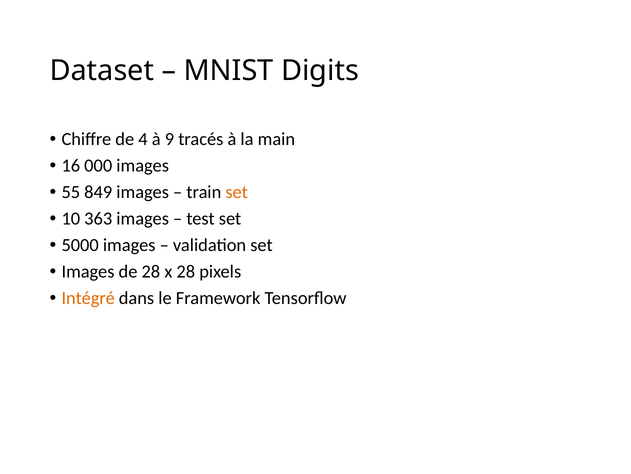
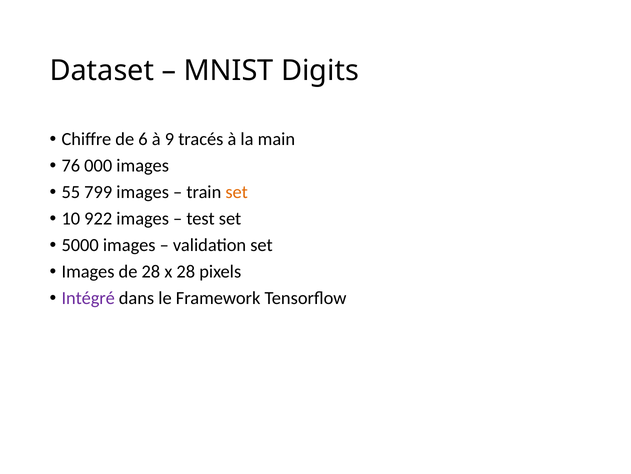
4: 4 -> 6 (143, 139)
16: 16 -> 76 (71, 165)
849: 849 -> 799 (98, 192)
363: 363 -> 922 (98, 218)
Intégré colour: orange -> purple (88, 298)
